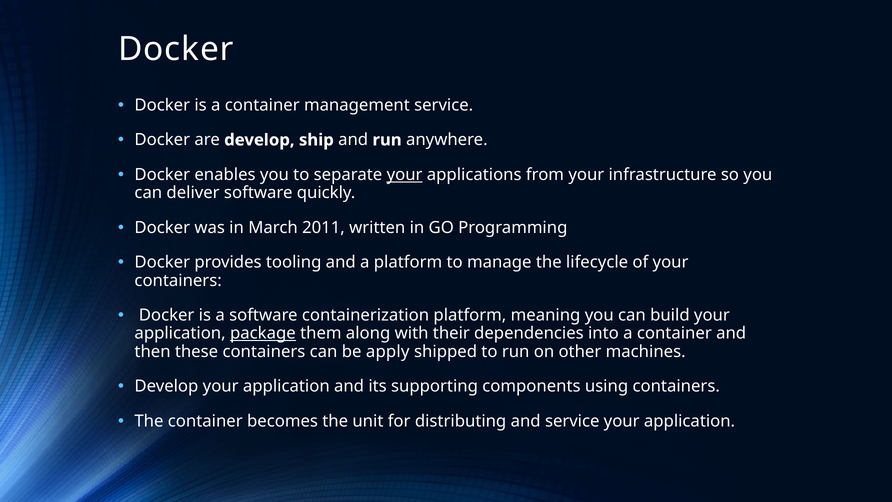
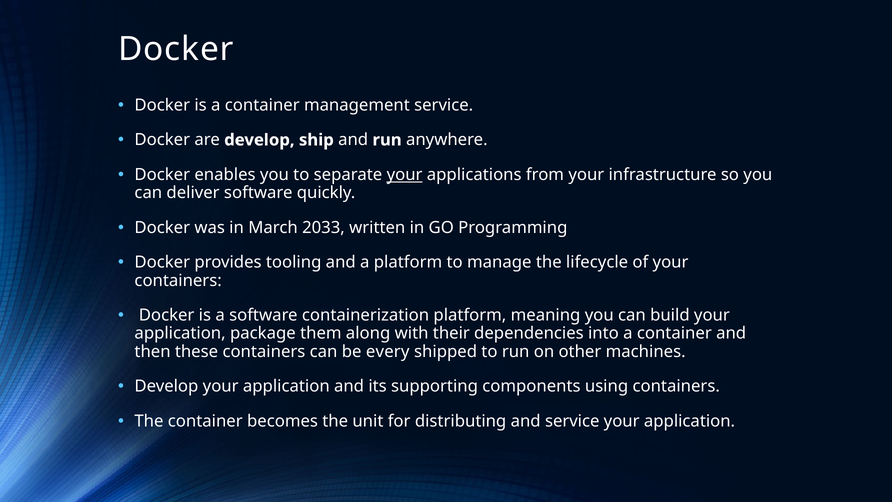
2011: 2011 -> 2033 (323, 228)
package underline: present -> none (263, 333)
apply: apply -> every (388, 351)
